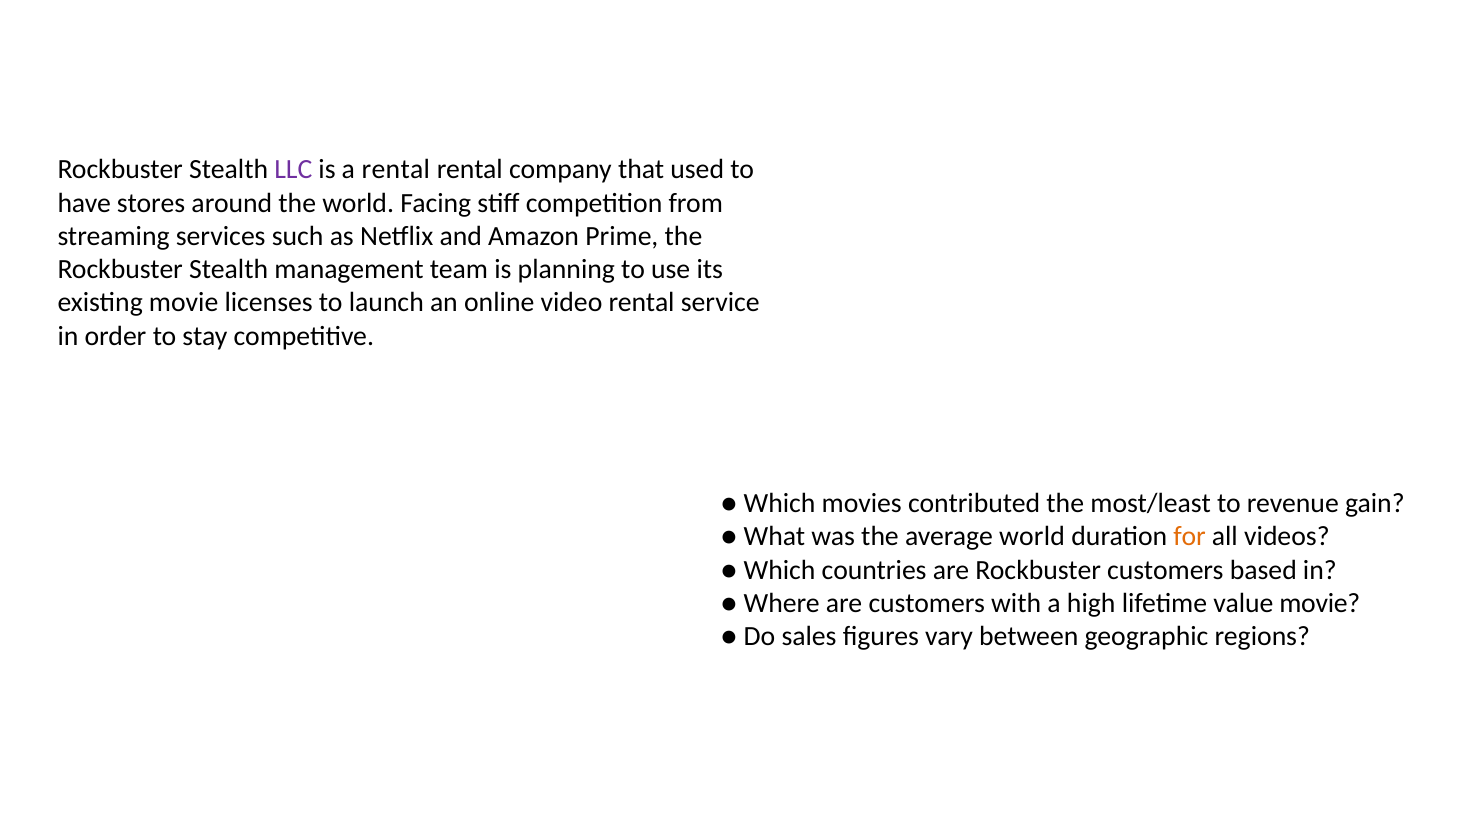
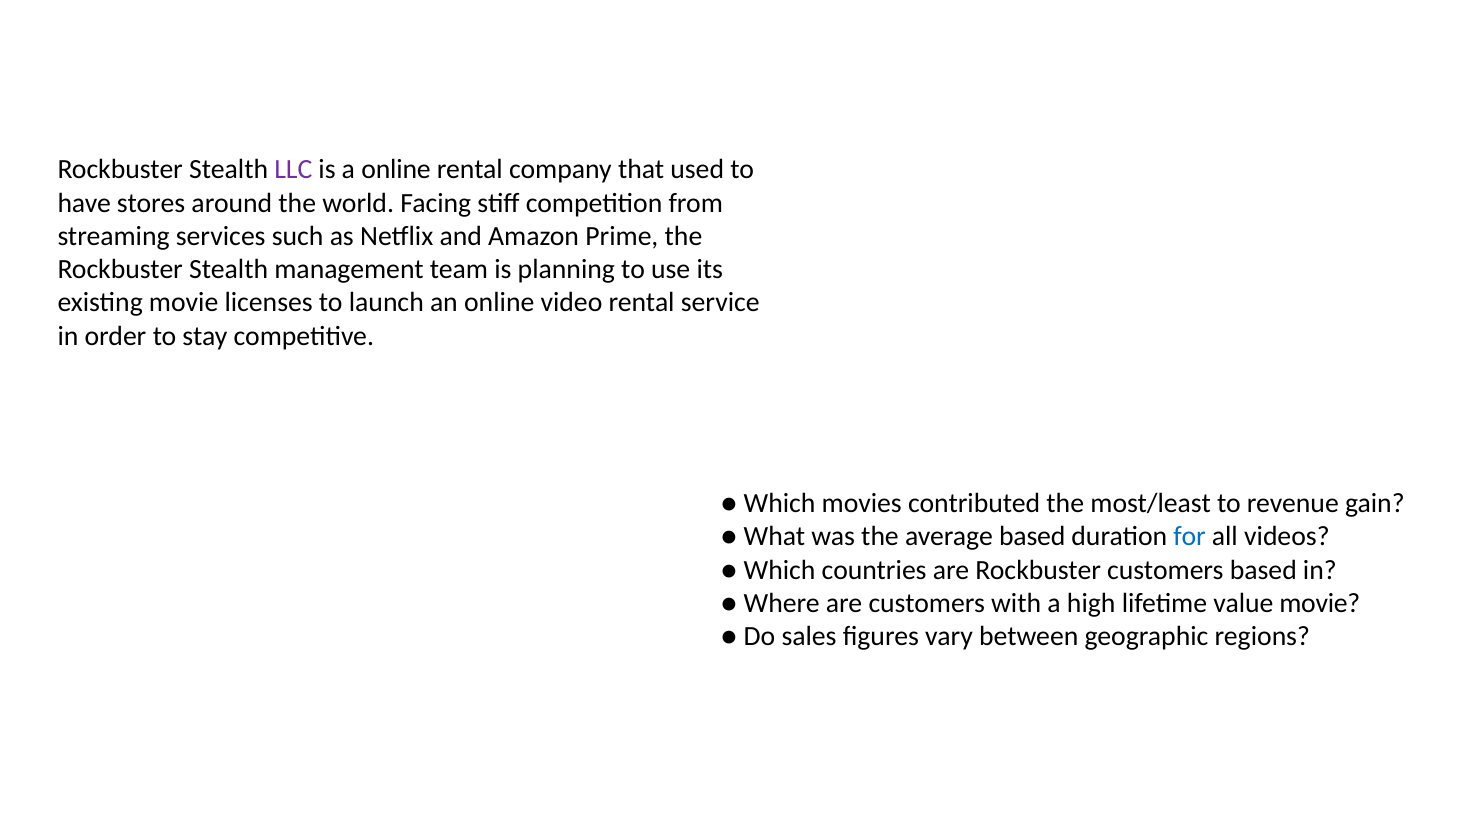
a rental: rental -> online (396, 170)
average world: world -> based (1032, 537)
for colour: orange -> blue (1190, 537)
